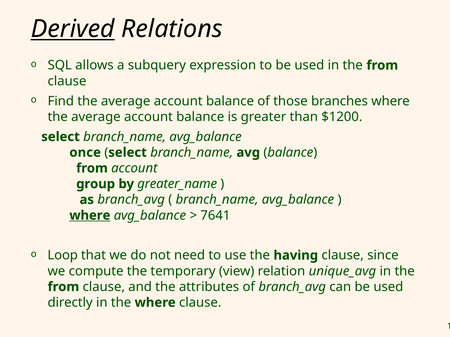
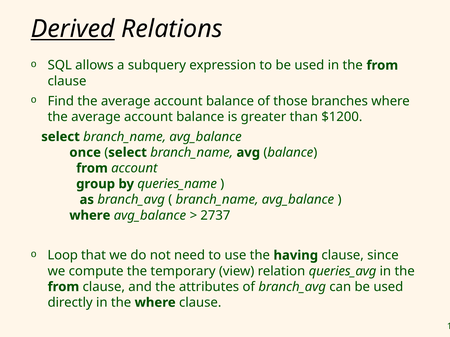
greater_name: greater_name -> queries_name (177, 184)
where underline: present -> none (90, 216)
7641: 7641 -> 2737 (215, 216)
unique_avg: unique_avg -> queries_avg (343, 271)
